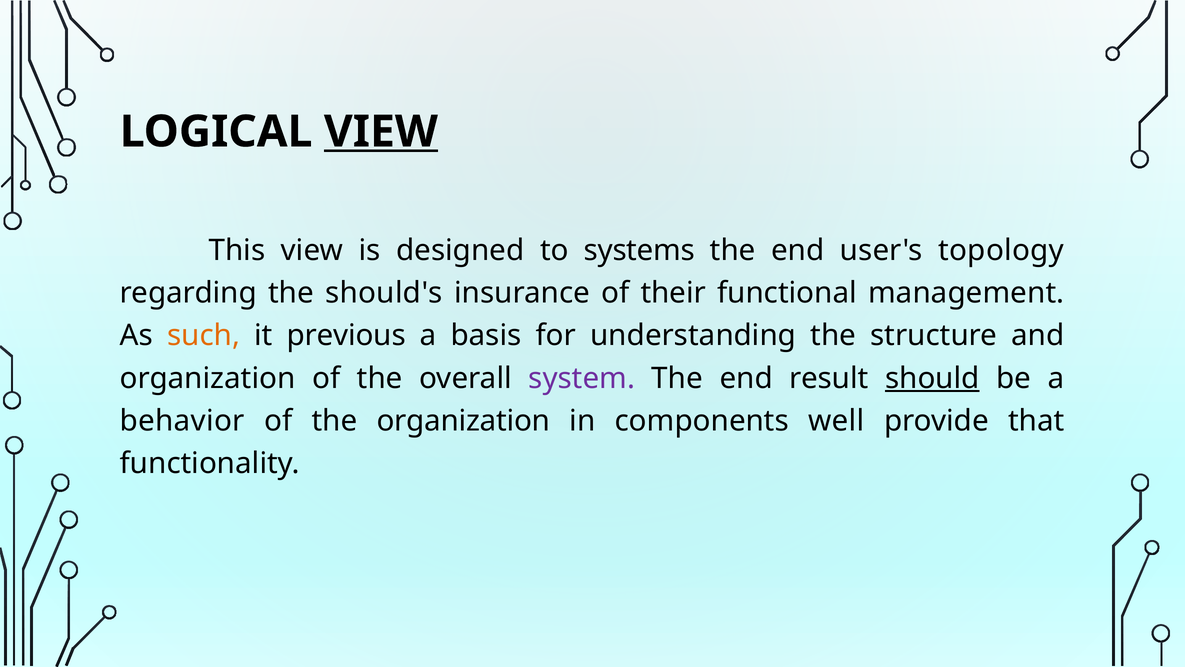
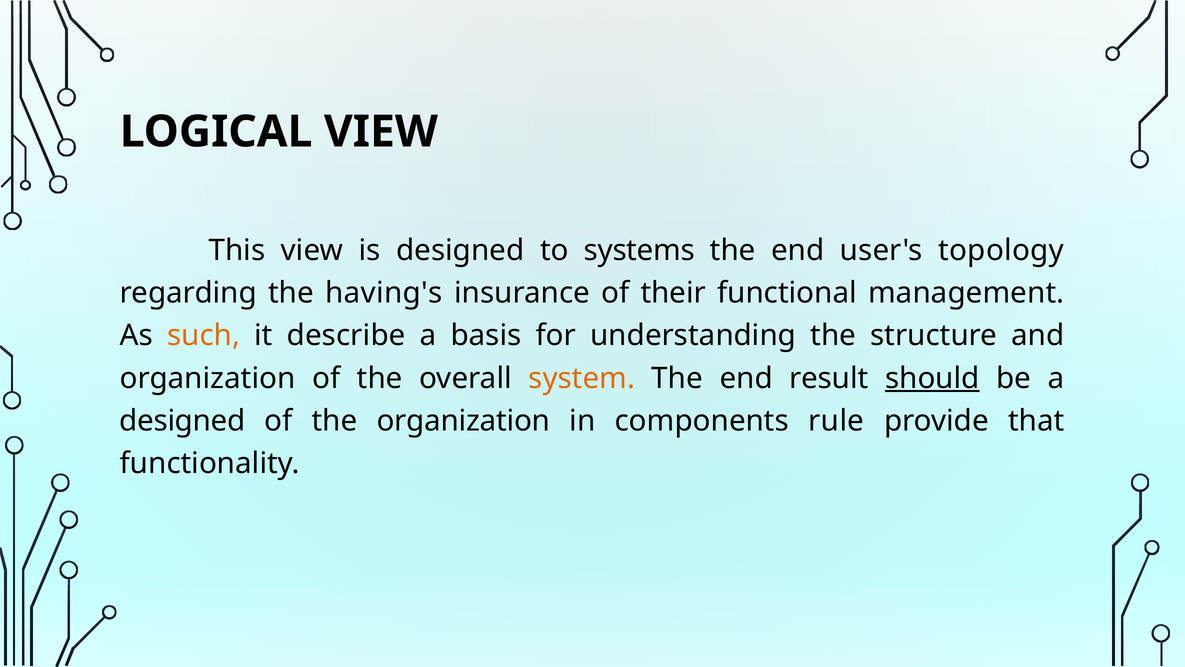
VIEW underline: present -> none (381, 132)
should's: should's -> having's (384, 293)
previous: previous -> describe (346, 335)
system colour: purple -> orange (582, 378)
behavior: behavior -> designed (182, 421)
well: well -> rule (836, 421)
